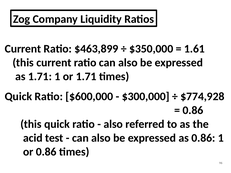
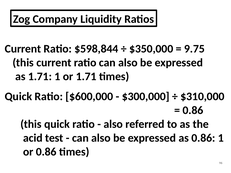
$463,899: $463,899 -> $598,844 (96, 49)
1.61: 1.61 -> 9.75 (194, 49)
$774,928: $774,928 -> $310,000 (202, 97)
